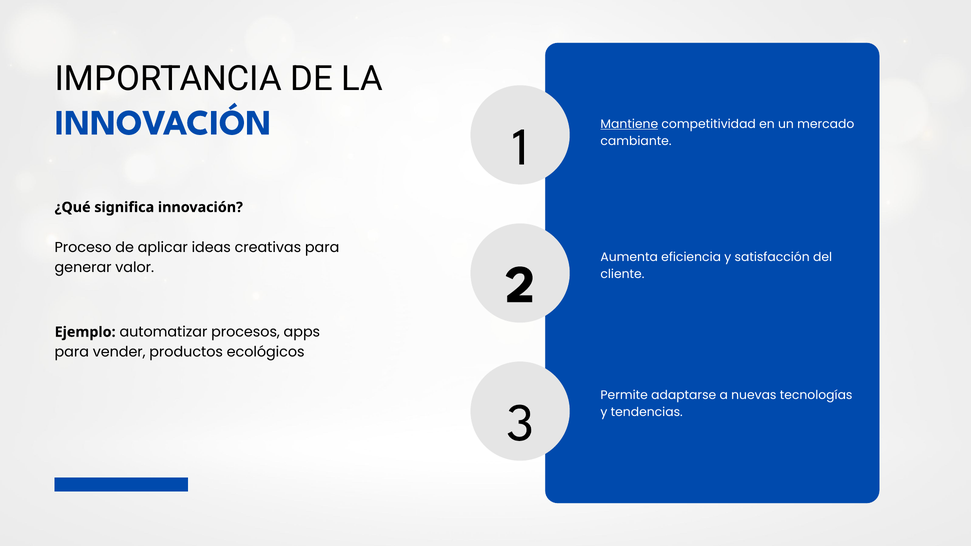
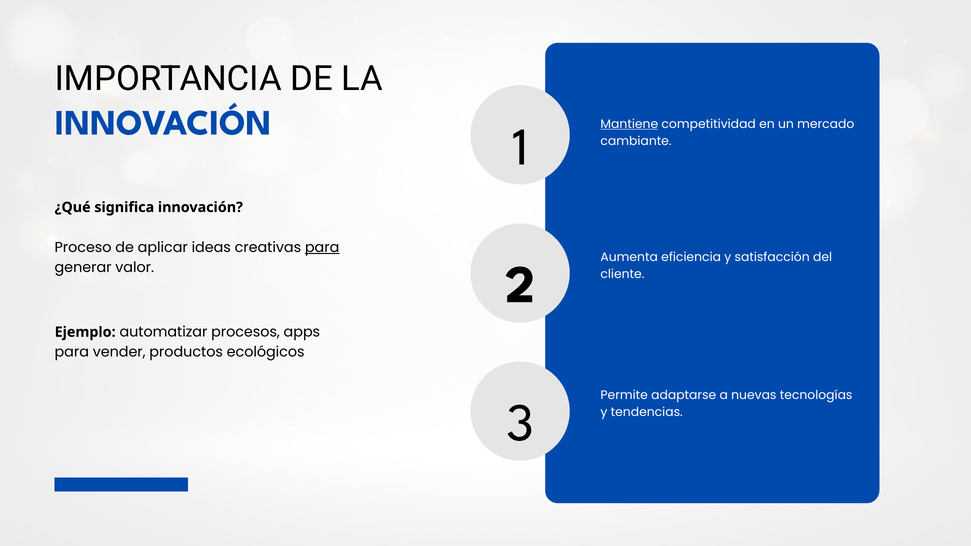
para underline: none -> present (322, 248)
